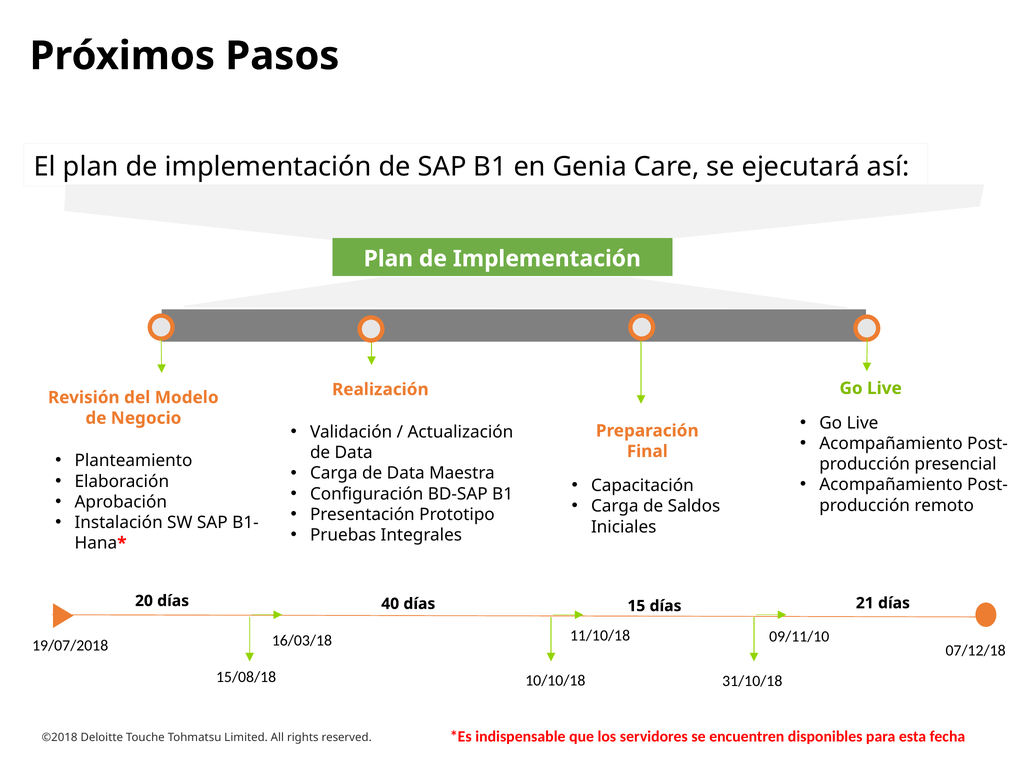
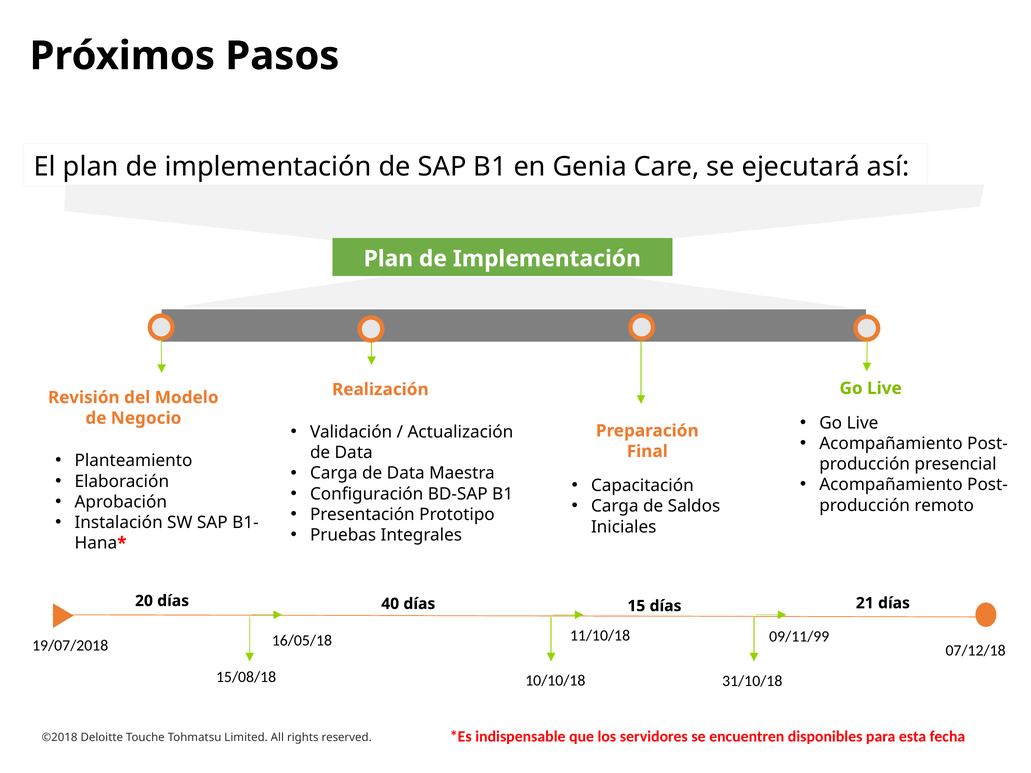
09/11/10: 09/11/10 -> 09/11/99 (799, 637)
16/03/18: 16/03/18 -> 16/05/18 (302, 641)
